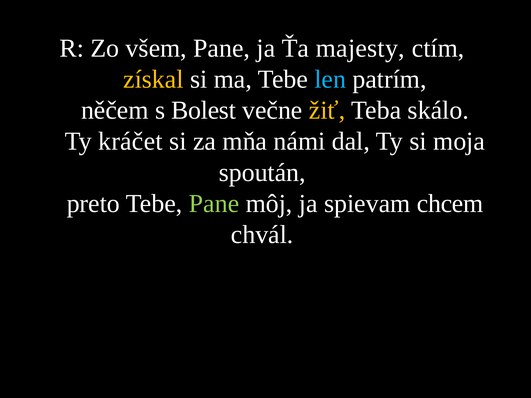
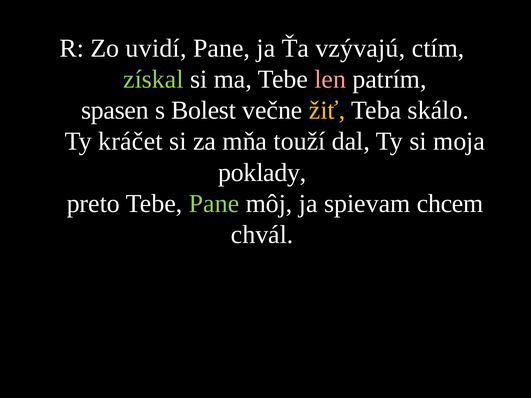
všem: všem -> uvidí (156, 48)
majesty: majesty -> vzývajú (360, 48)
získal colour: yellow -> light green (153, 79)
len colour: light blue -> pink (330, 79)
něčem: něčem -> spasen (115, 110)
námi: námi -> touží (299, 142)
spoután: spoután -> poklady (262, 173)
